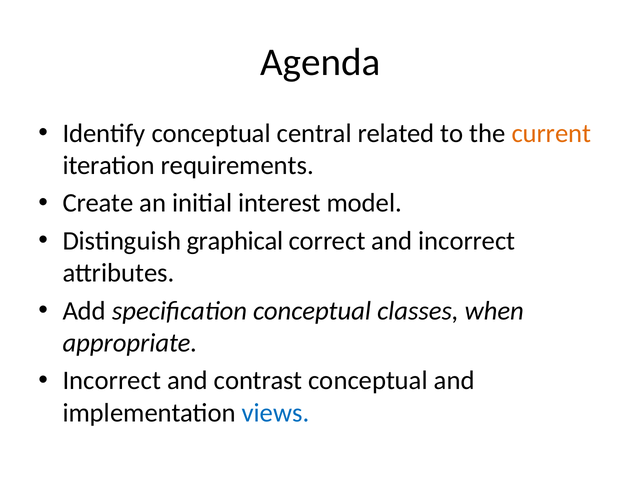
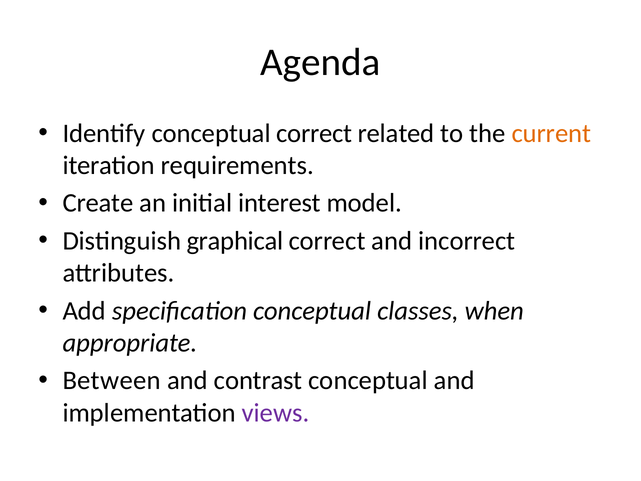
conceptual central: central -> correct (314, 133)
Incorrect: Incorrect -> Between (112, 380)
views colour: blue -> purple (276, 412)
